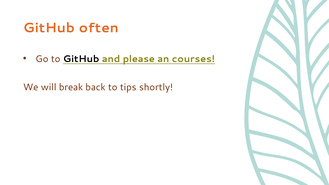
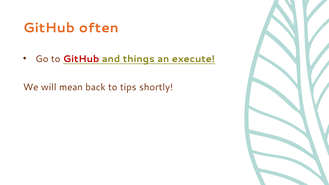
GitHub colour: black -> red (81, 59)
please: please -> things (139, 59)
courses: courses -> execute (193, 59)
break: break -> mean (71, 87)
